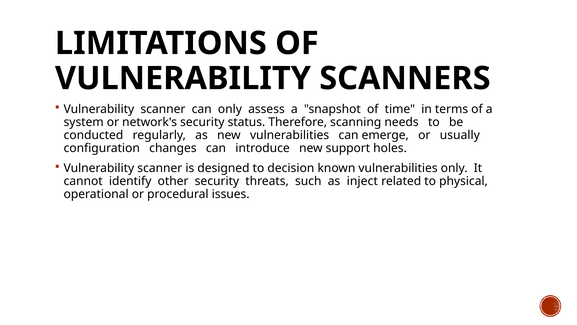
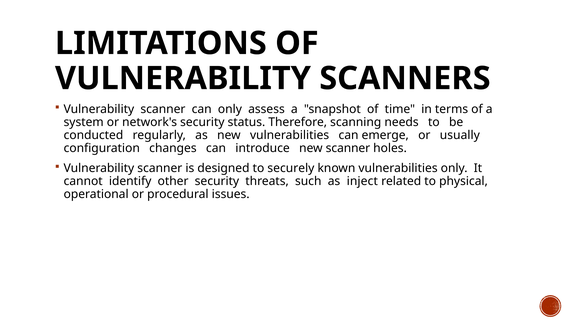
new support: support -> scanner (348, 148)
decision: decision -> securely (291, 168)
